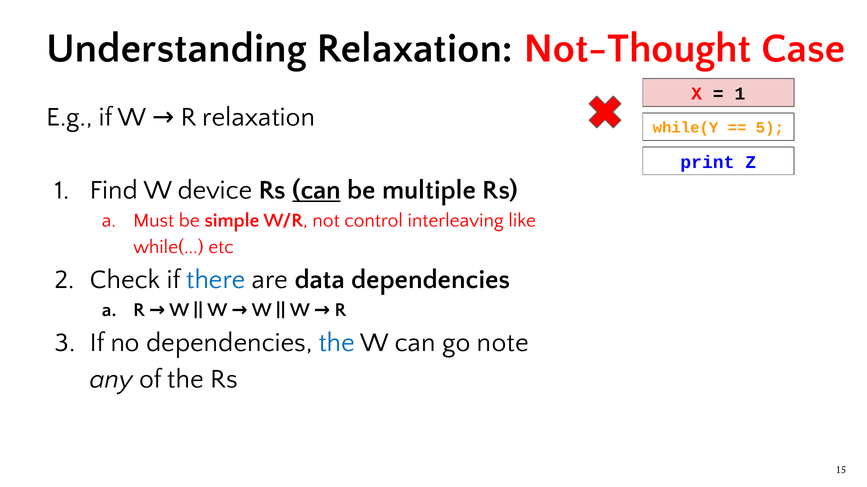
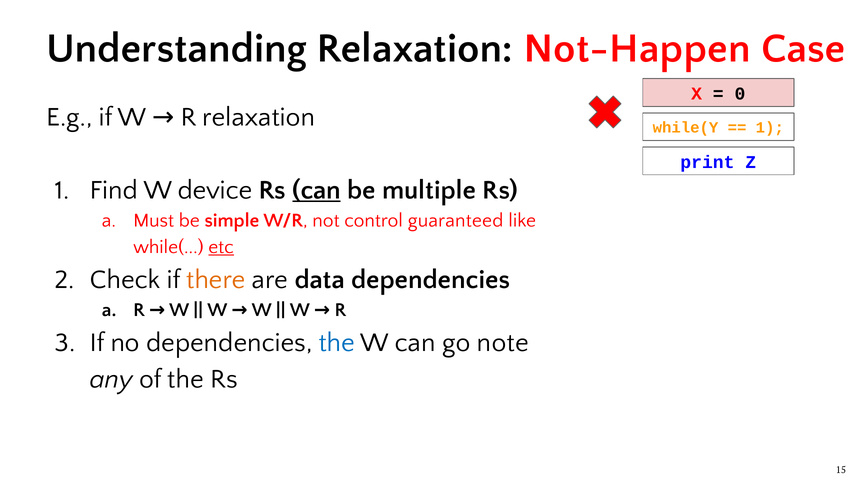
Not-Thought: Not-Thought -> Not-Happen (637, 48)
1: 1 -> 0 (740, 94)
5: 5 -> 1 (770, 128)
interleaving: interleaving -> guaranteed (456, 221)
etc underline: none -> present (221, 247)
there colour: blue -> orange (216, 280)
